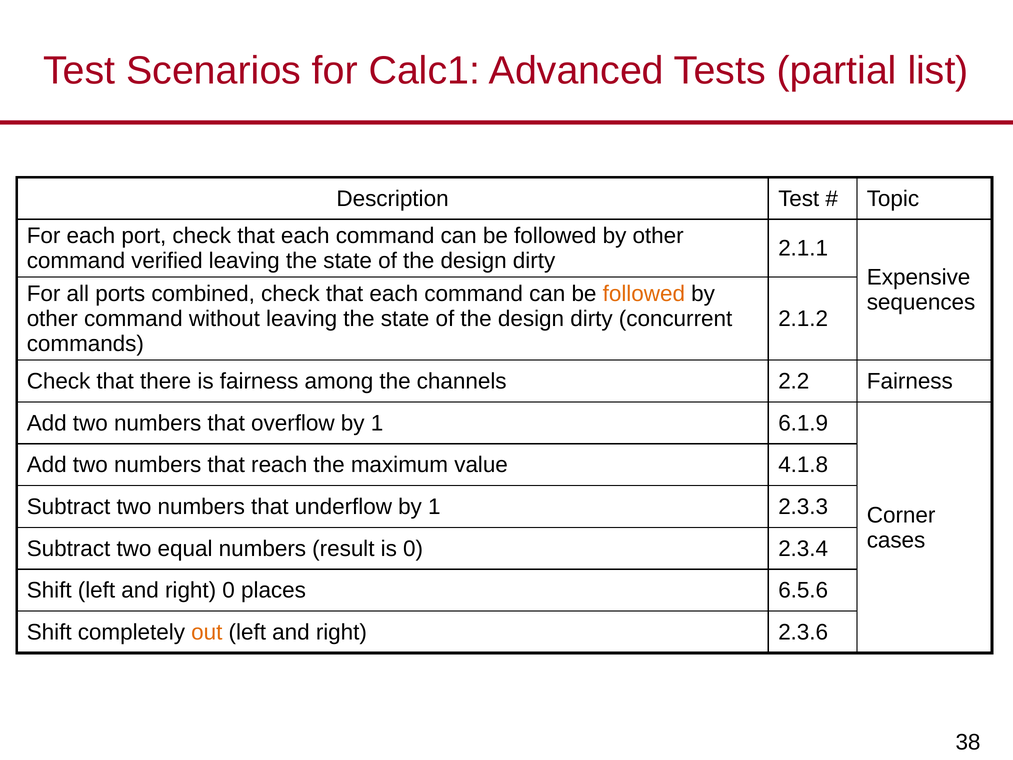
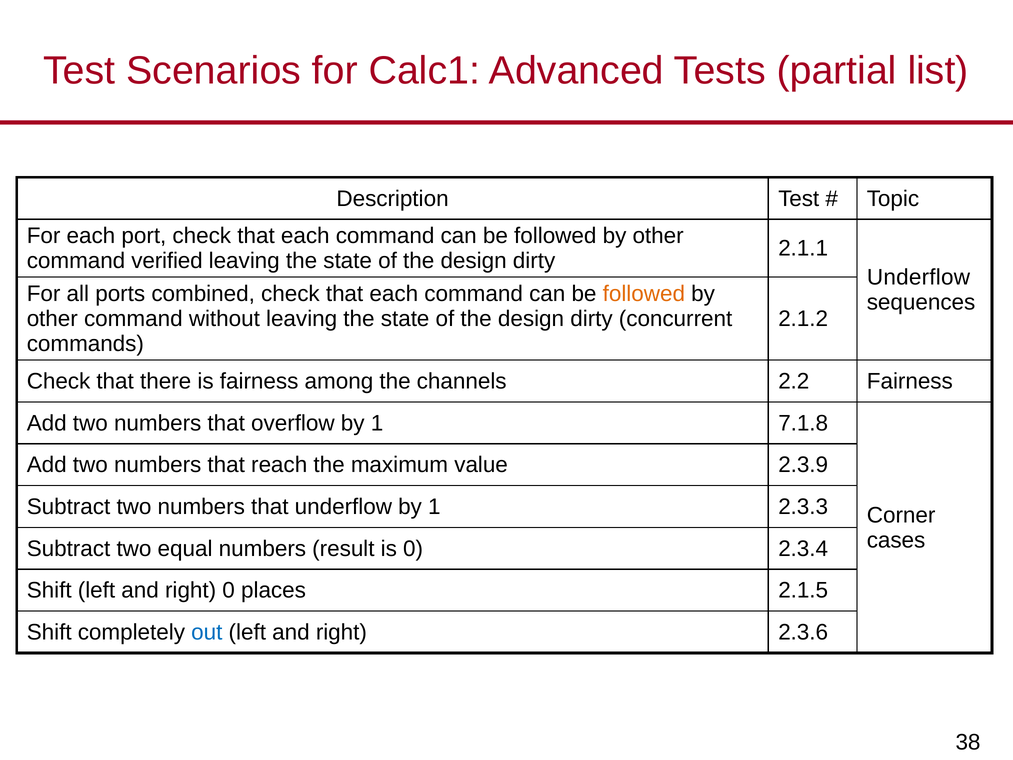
Expensive: Expensive -> Underflow (918, 277)
6.1.9: 6.1.9 -> 7.1.8 (803, 423)
4.1.8: 4.1.8 -> 2.3.9 (803, 465)
6.5.6: 6.5.6 -> 2.1.5 (803, 590)
out colour: orange -> blue (207, 632)
